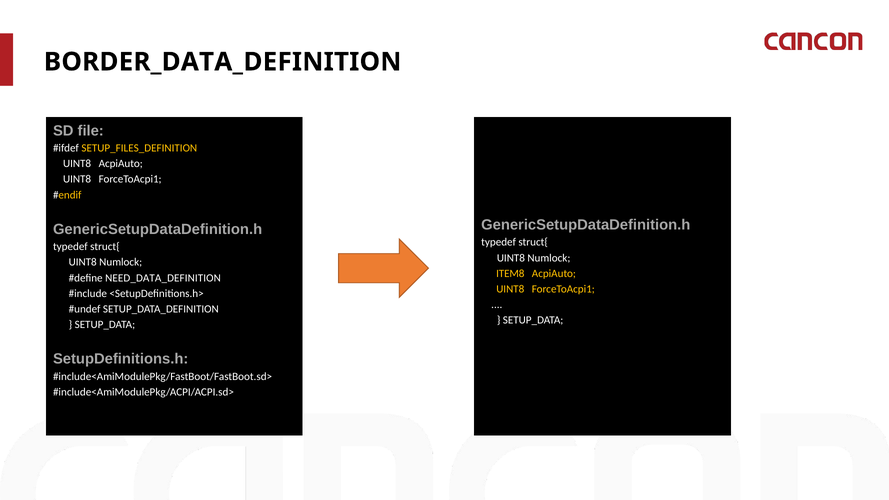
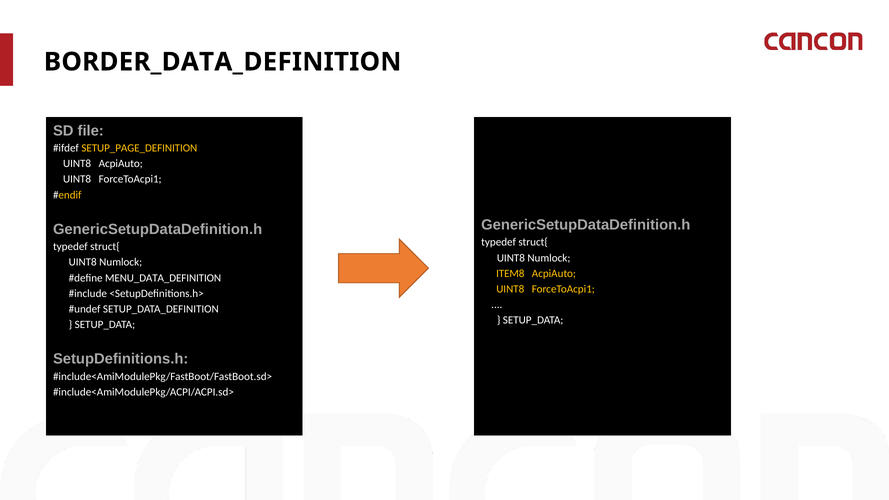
SETUP_FILES_DEFINITION: SETUP_FILES_DEFINITION -> SETUP_PAGE_DEFINITION (139, 148)
NEED_DATA_DEFINITION: NEED_DATA_DEFINITION -> MENU_DATA_DEFINITION (163, 278)
